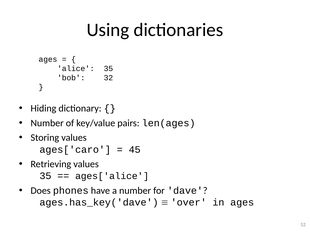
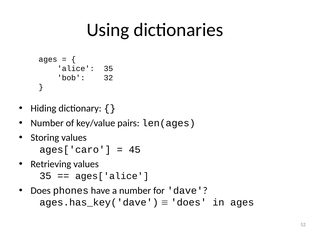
over: over -> does (189, 203)
